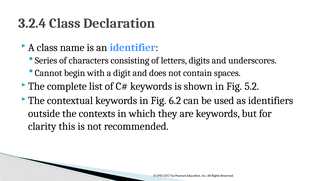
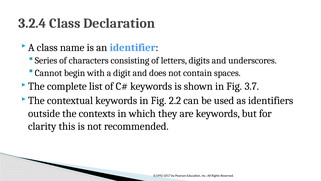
5.2: 5.2 -> 3.7 (252, 86)
6.2: 6.2 -> 2.2 (175, 100)
